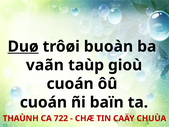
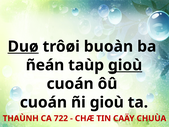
vaãn: vaãn -> ñeán (45, 65)
gioù underline: none -> present (125, 65)
ñi baïn: baïn -> gioù (107, 102)
